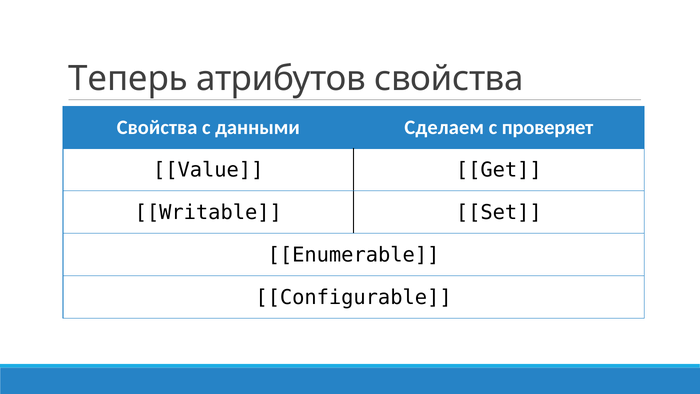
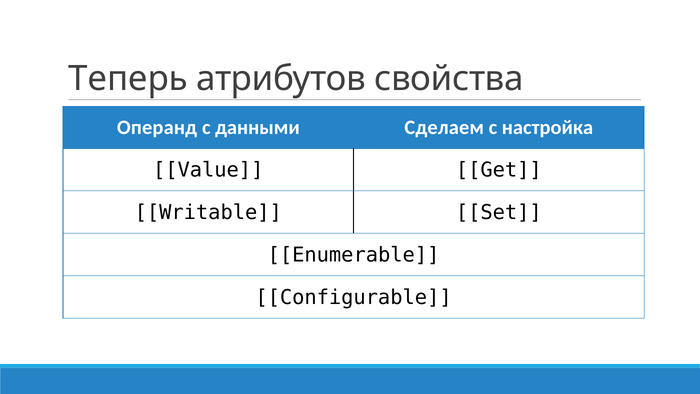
Свойства: Свойства -> Операнд (157, 127)
проверяет: проверяет -> настройка (547, 127)
